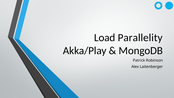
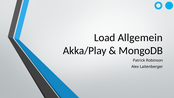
Parallelity: Parallelity -> Allgemein (140, 38)
